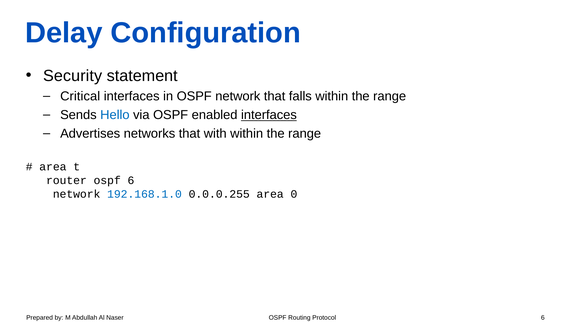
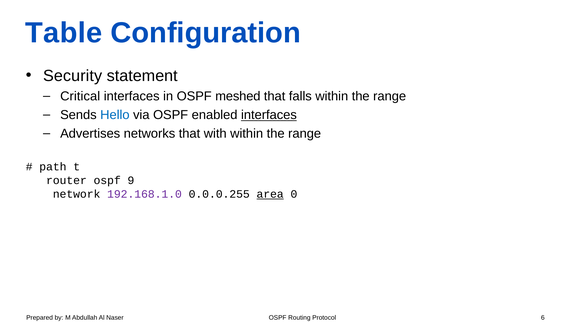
Delay: Delay -> Table (64, 33)
OSPF network: network -> meshed (238, 96)
area: area -> path (53, 167)
ospf 6: 6 -> 9 (131, 180)
192.168.1.0 colour: blue -> purple (144, 194)
area underline: none -> present (270, 194)
